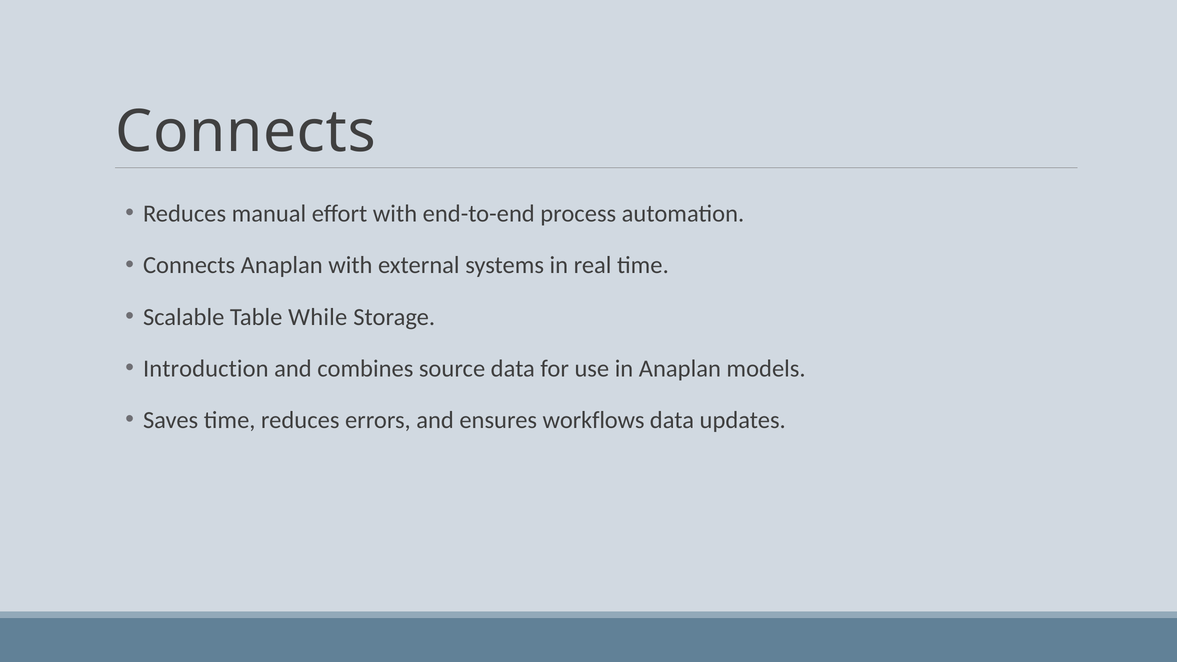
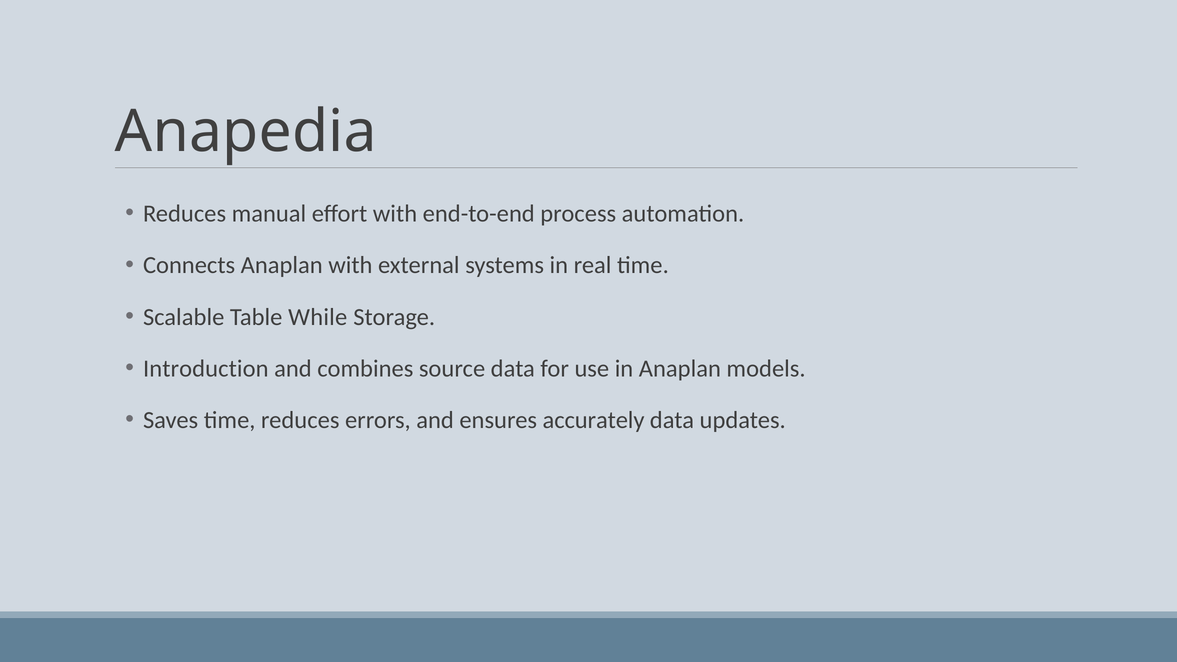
Connects: Connects -> Anapedia (246, 132)
workflows: workflows -> accurately (594, 420)
